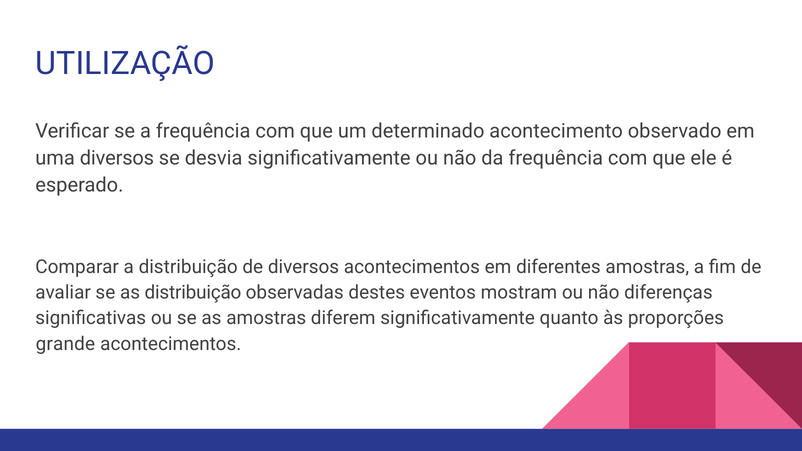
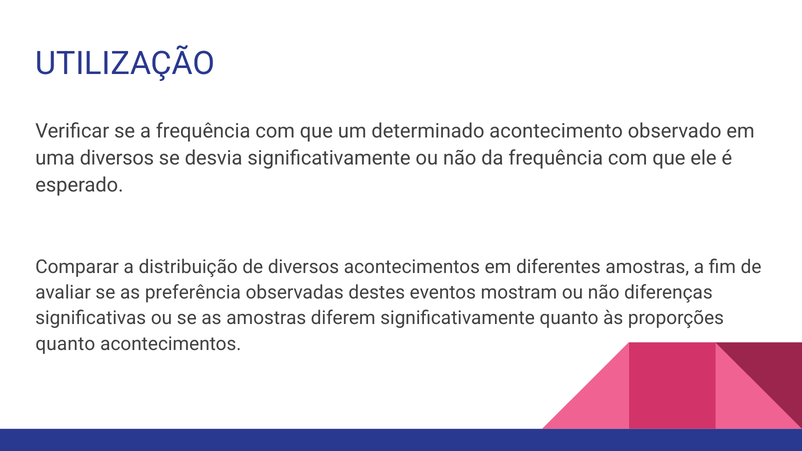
as distribuição: distribuição -> preferência (193, 293)
grande: grande -> quanto (65, 344)
